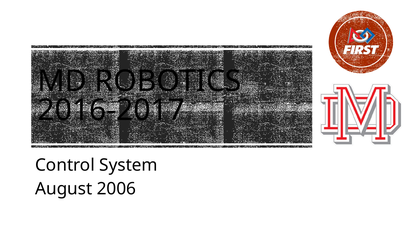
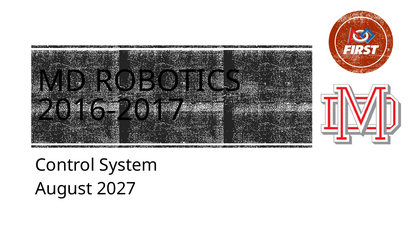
2006: 2006 -> 2027 (116, 189)
